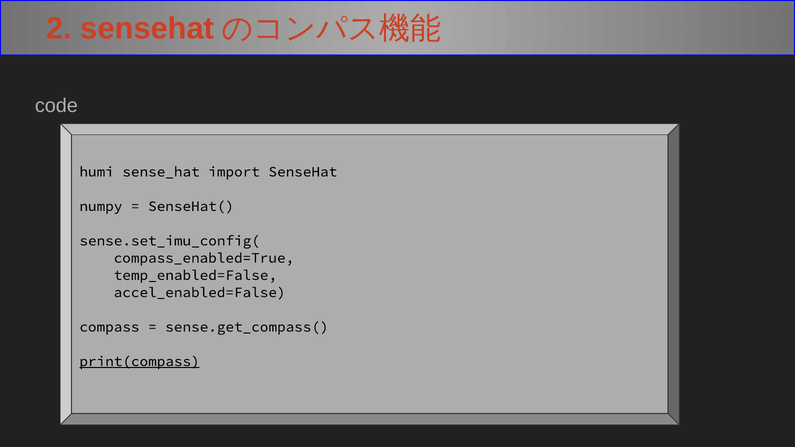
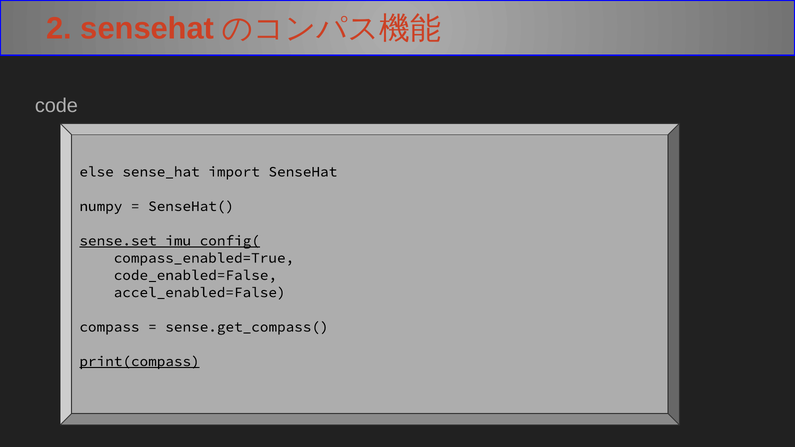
humi: humi -> else (97, 172)
sense.set_imu_config( underline: none -> present (170, 241)
temp_enabled=False: temp_enabled=False -> code_enabled=False (195, 275)
